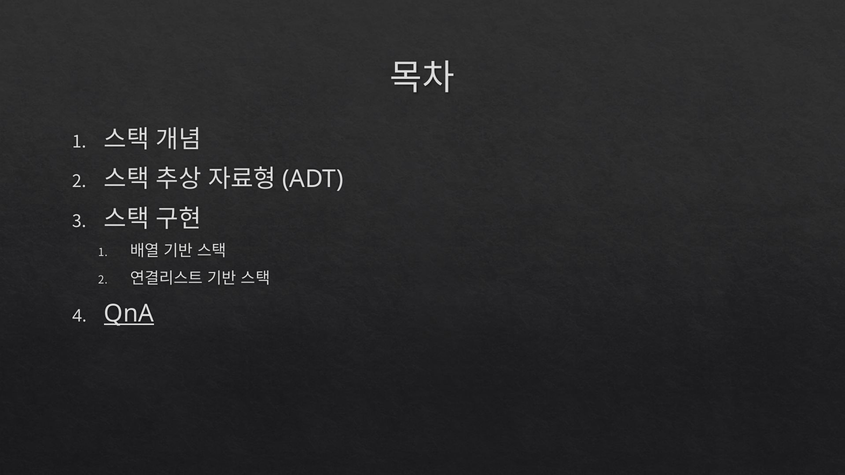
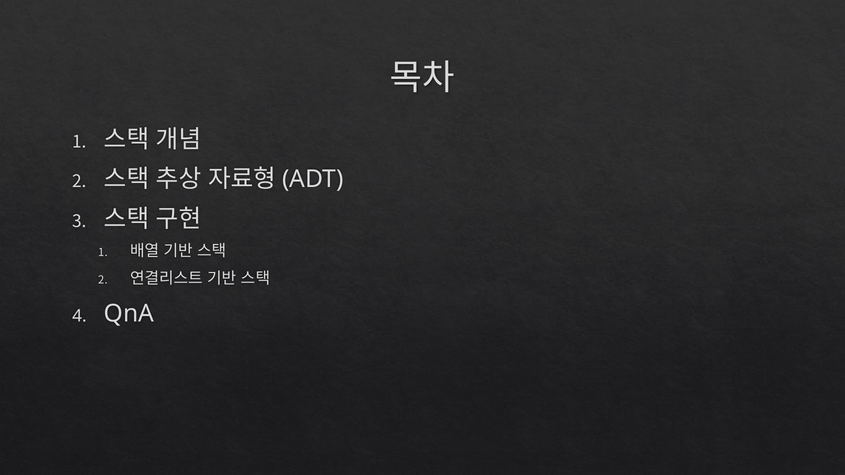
QnA underline: present -> none (129, 314)
